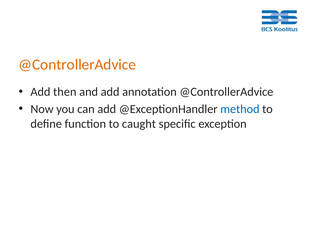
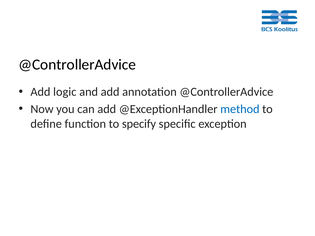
@ControllerAdvice colour: orange -> black (77, 65)
then: then -> logic (65, 92)
caught: caught -> specify (139, 124)
